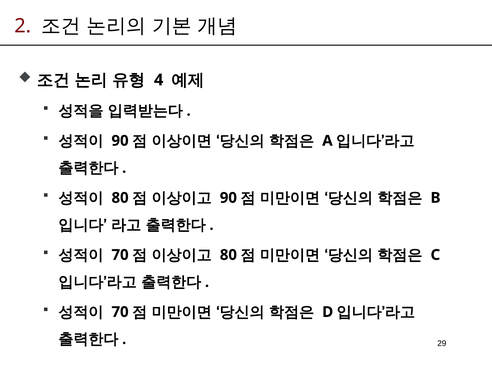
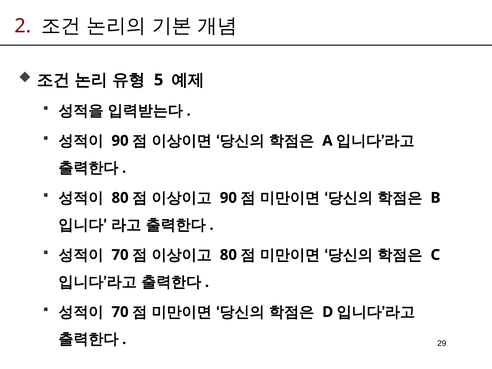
4: 4 -> 5 (159, 80)
